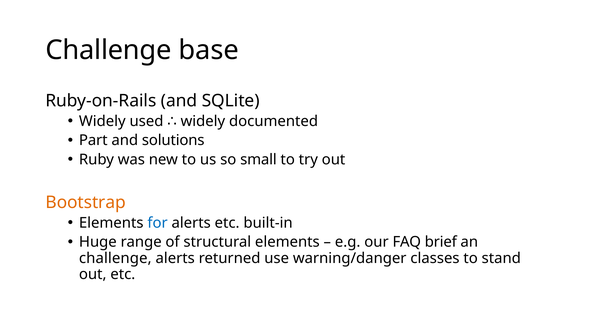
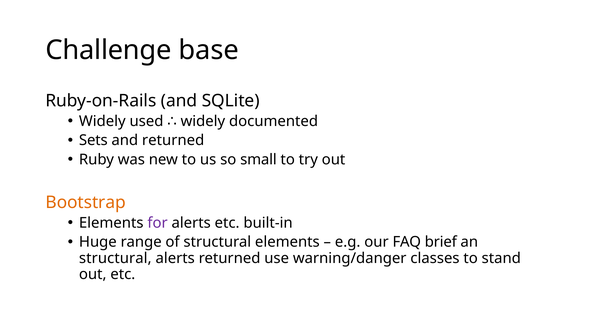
Part: Part -> Sets (93, 140)
and solutions: solutions -> returned (173, 140)
for colour: blue -> purple (158, 223)
challenge: challenge -> structural (115, 258)
